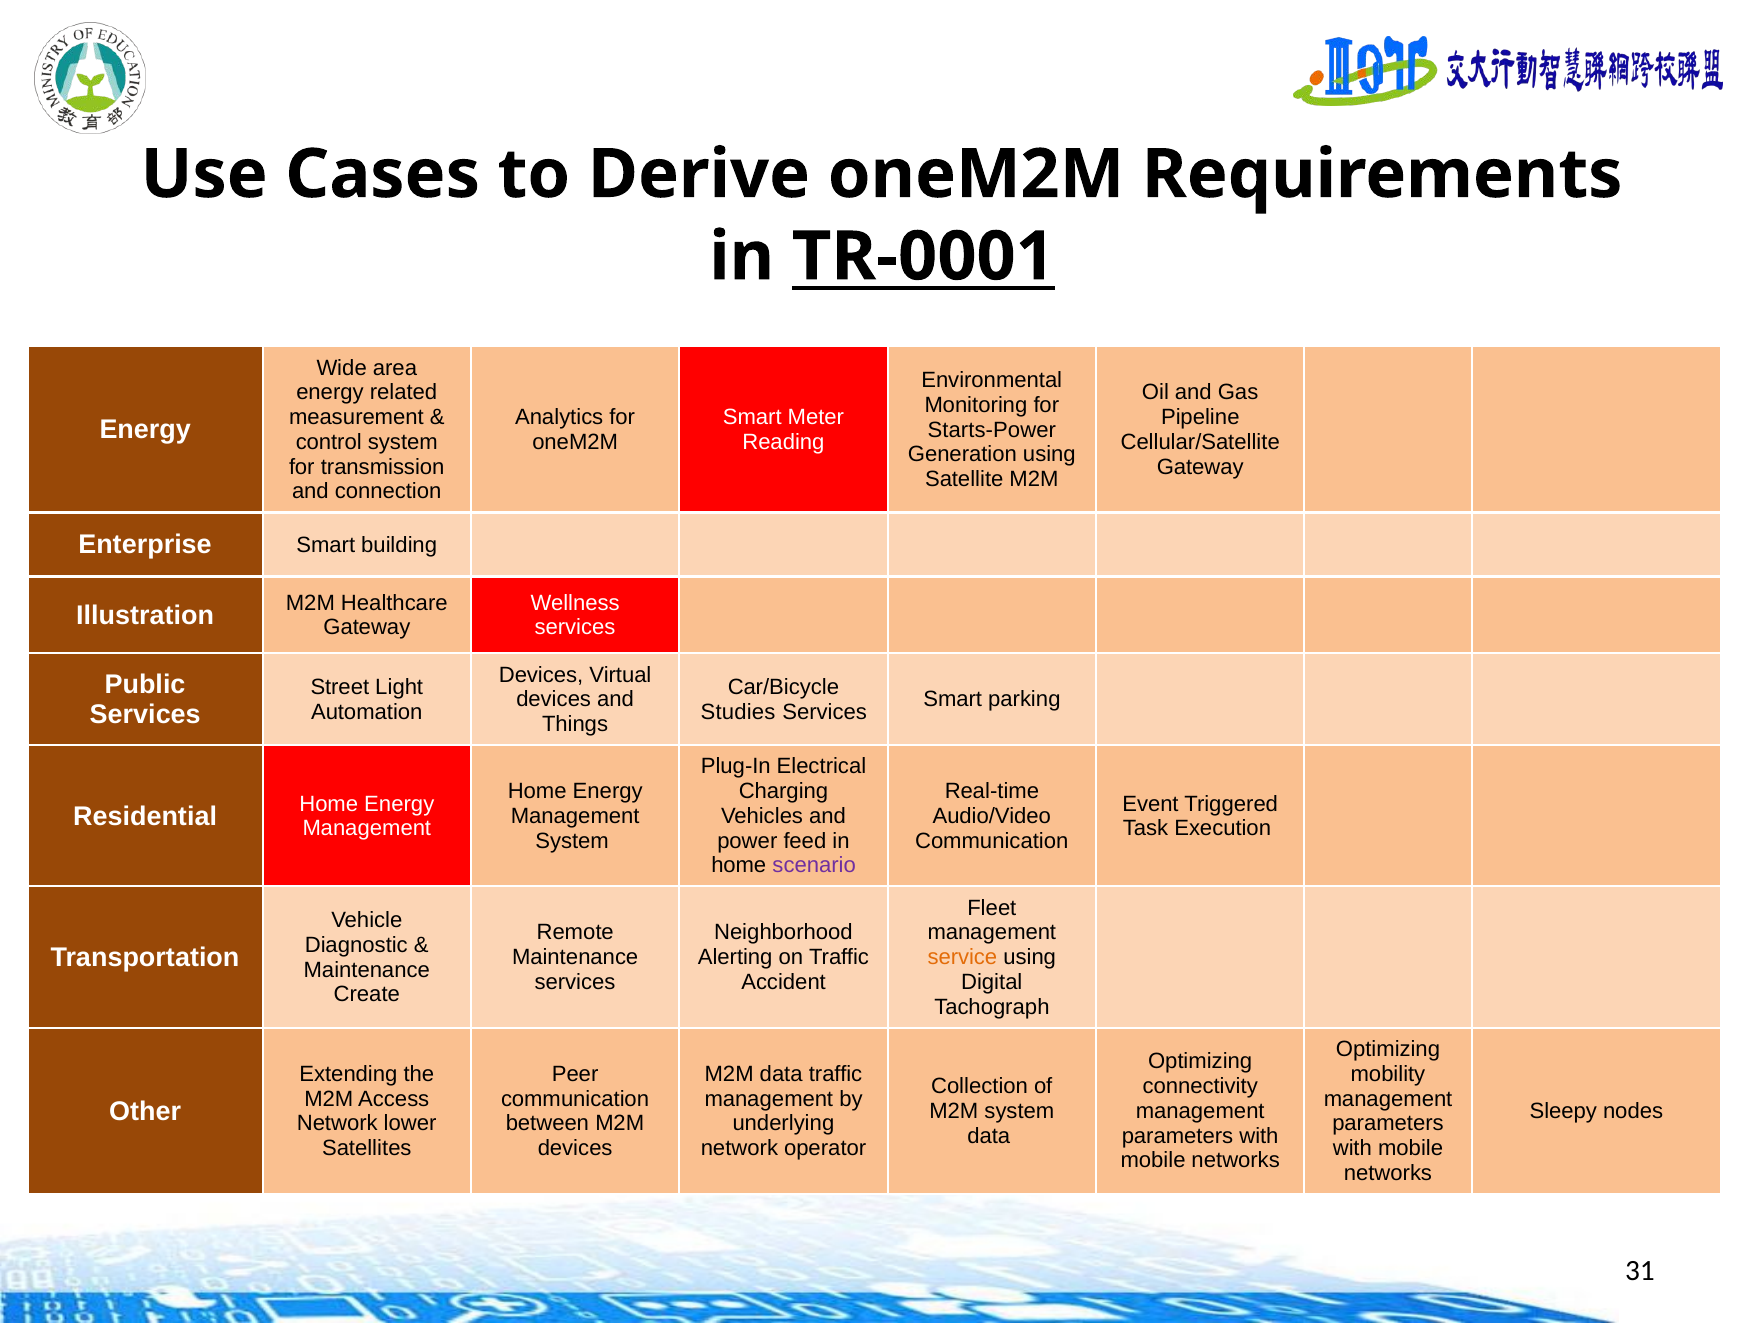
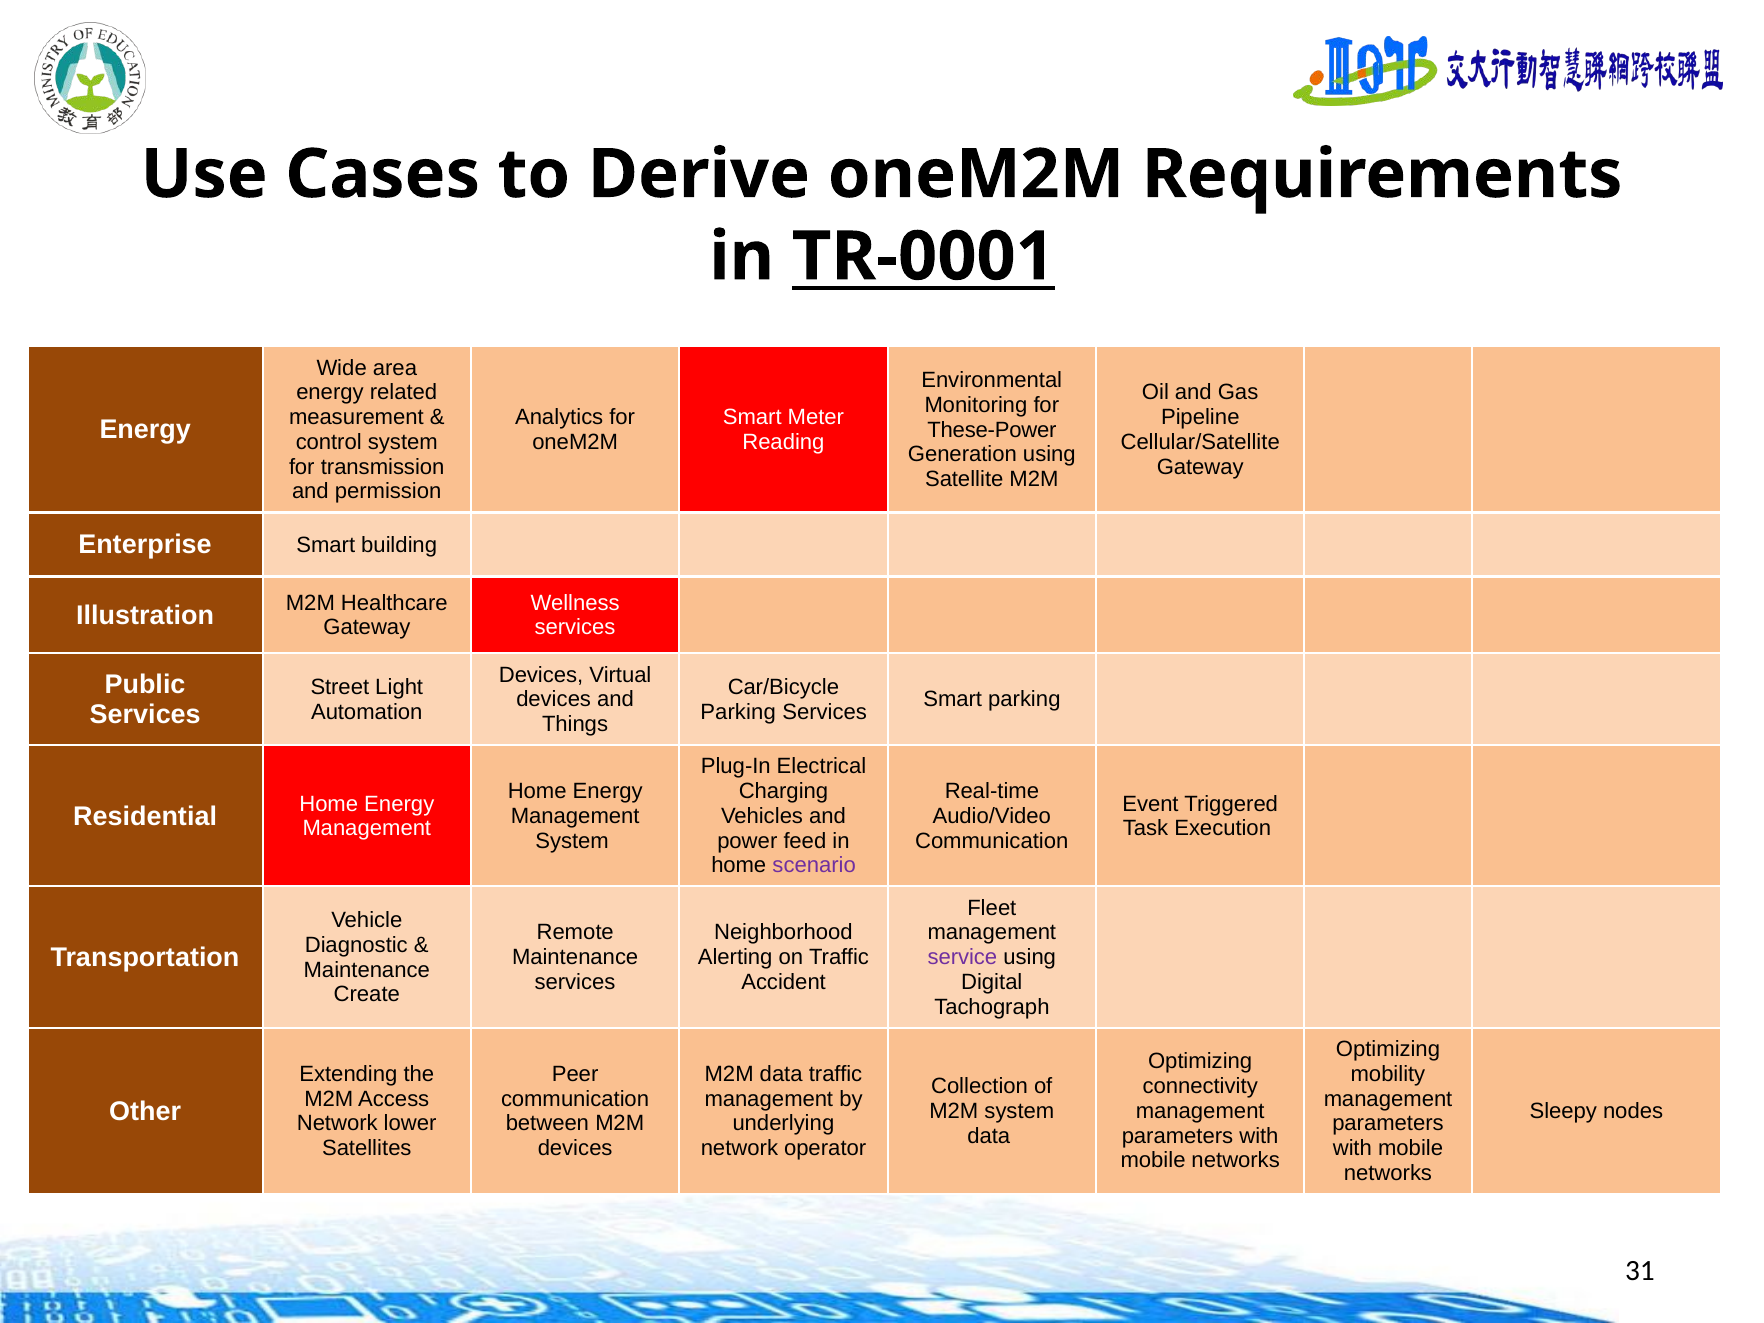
Starts-Power: Starts-Power -> These-Power (992, 430)
connection: connection -> permission (388, 492)
Studies: Studies -> Parking (738, 712)
service colour: orange -> purple (962, 957)
